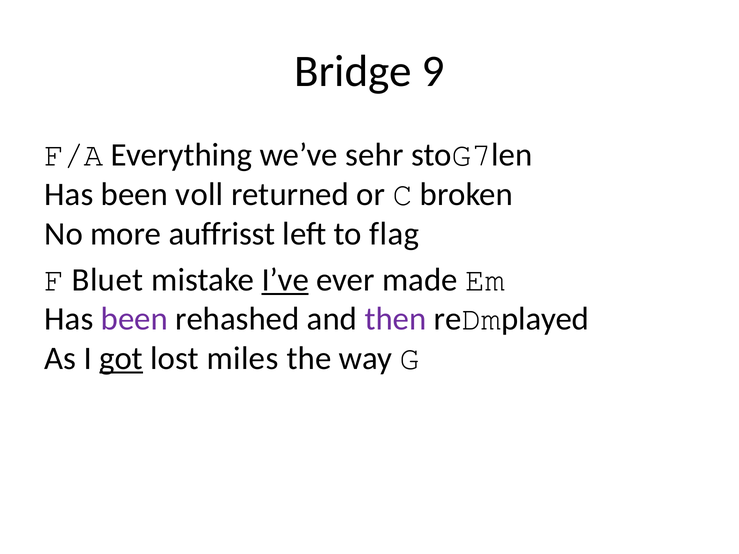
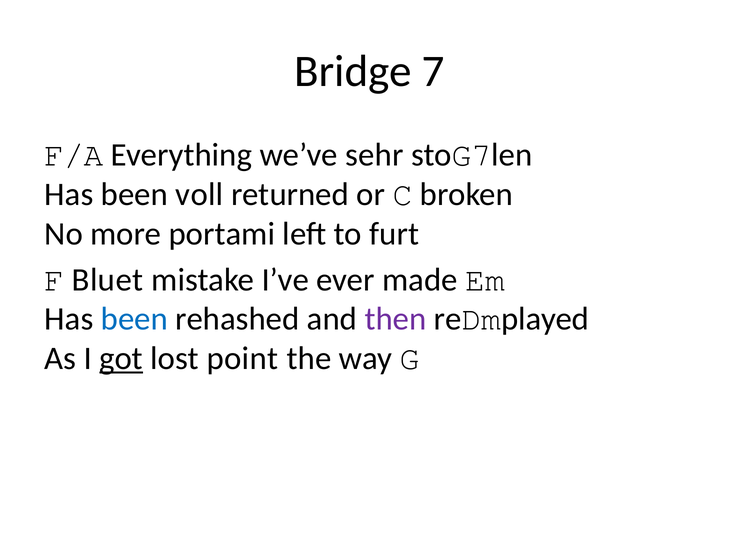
9: 9 -> 7 (433, 72)
auffrisst: auffrisst -> portami (222, 234)
flag: flag -> furt (394, 234)
I’ve underline: present -> none (285, 280)
been colour: purple -> blue (134, 319)
miles: miles -> point (243, 359)
